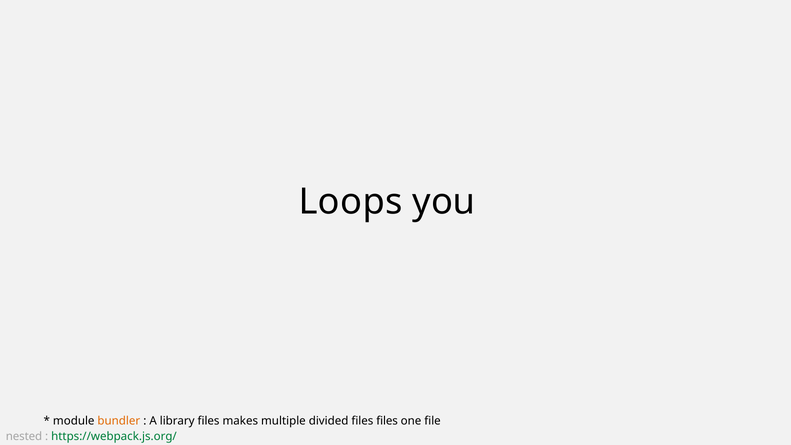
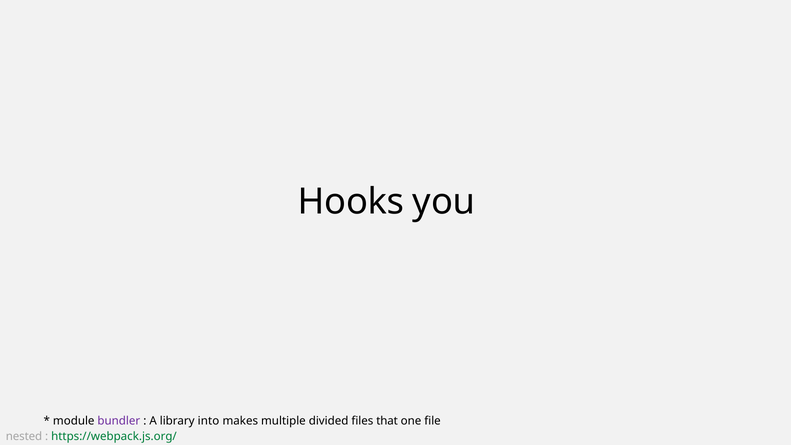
Loops: Loops -> Hooks (351, 202)
bundler colour: orange -> purple (119, 421)
library files: files -> into (208, 421)
files files: files -> that (387, 421)
